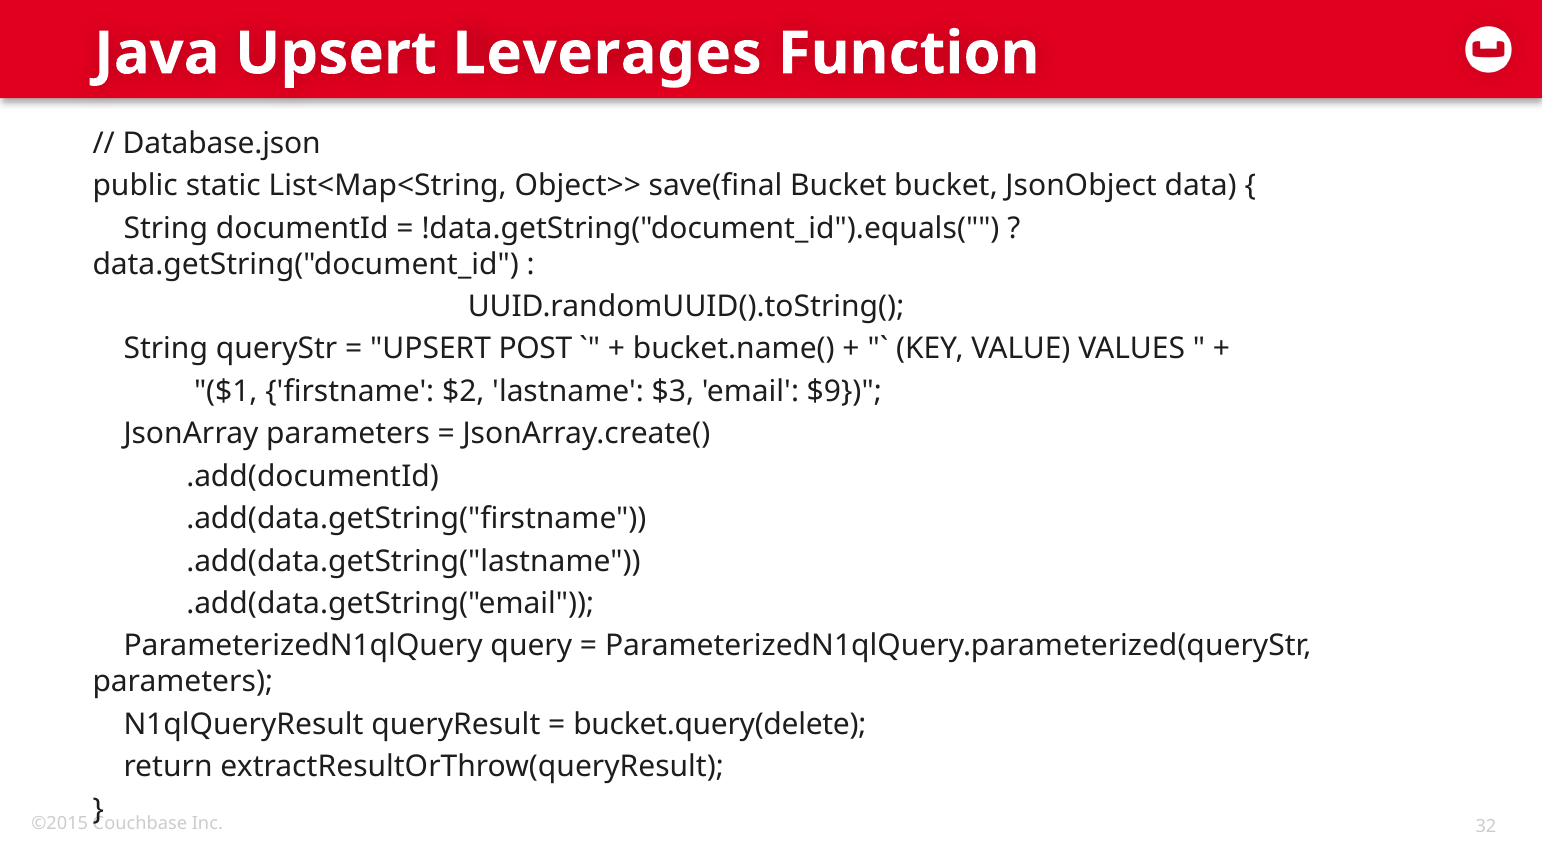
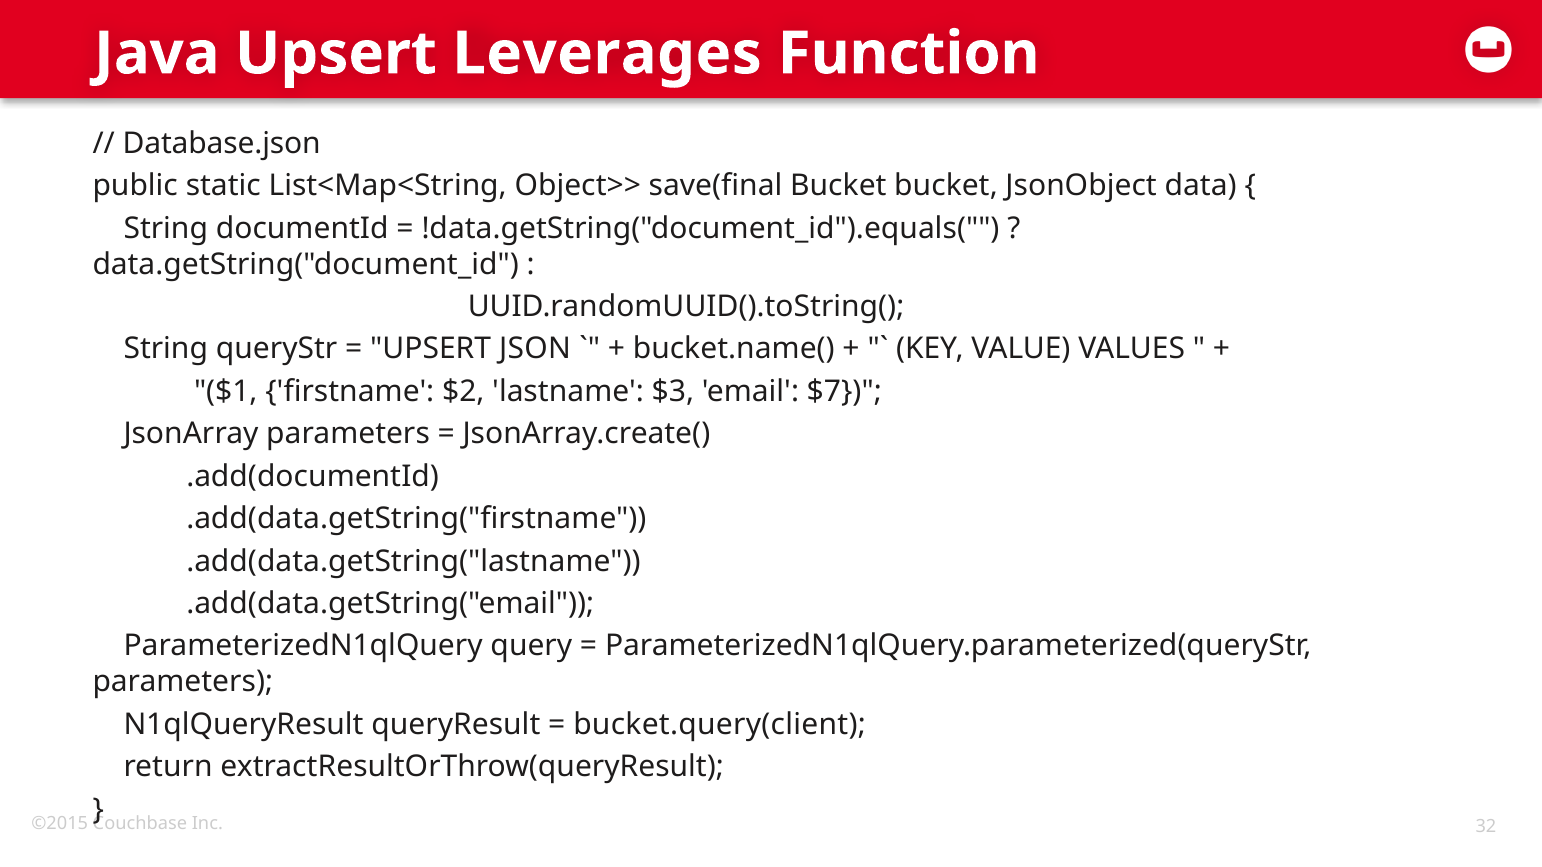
POST: POST -> JSON (535, 349)
$9: $9 -> $7 (844, 392)
bucket.query(delete: bucket.query(delete -> bucket.query(client (720, 725)
